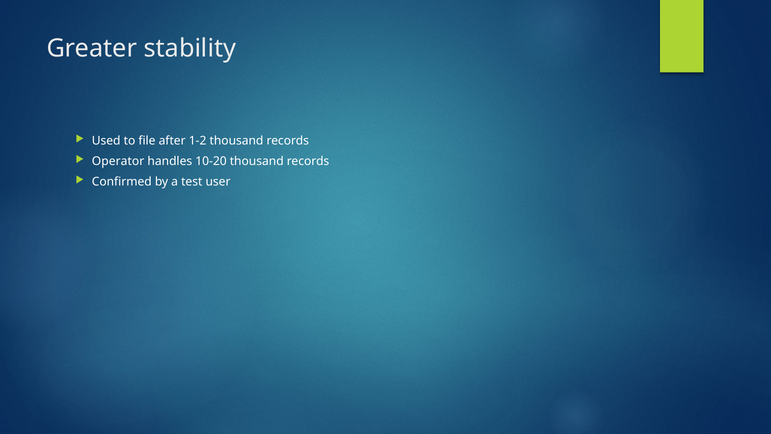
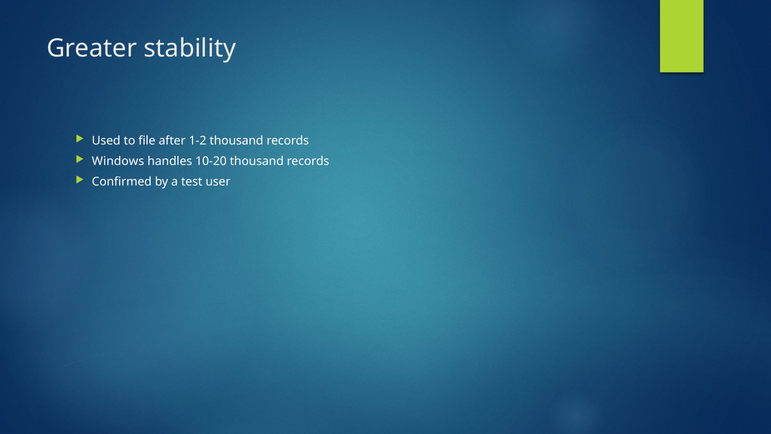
Operator: Operator -> Windows (118, 161)
